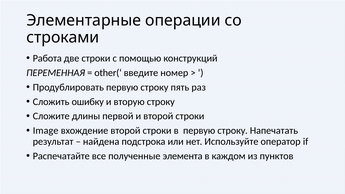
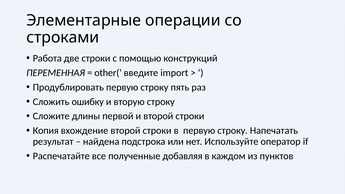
номер: номер -> import (174, 73)
Image: Image -> Копия (46, 131)
элемента: элемента -> добавляя (183, 156)
